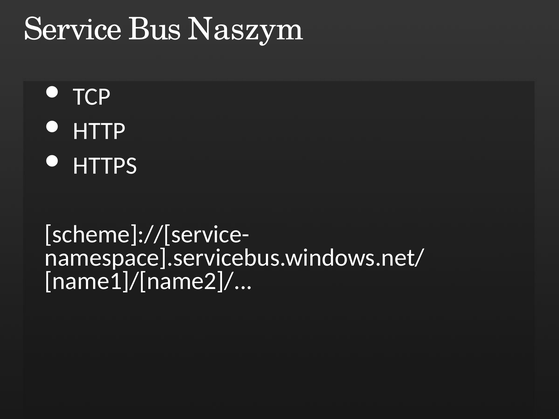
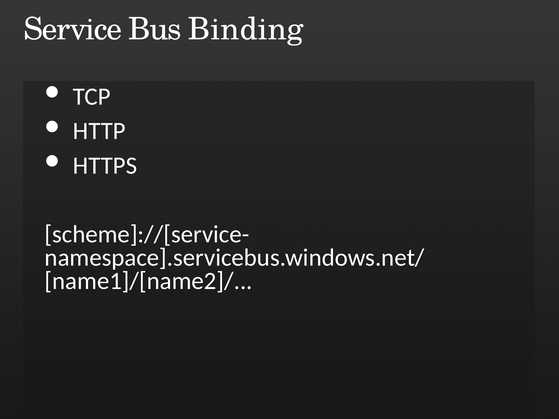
Naszym: Naszym -> Binding (246, 29)
